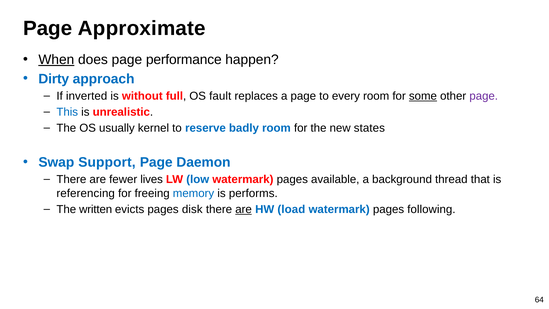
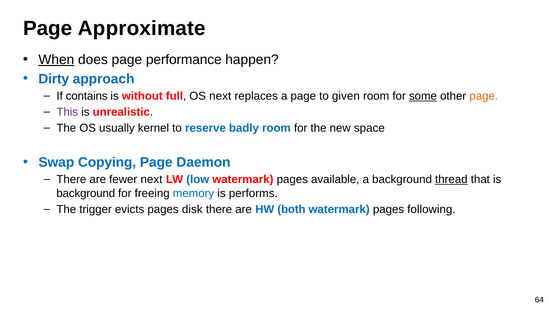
inverted: inverted -> contains (87, 96)
OS fault: fault -> next (220, 96)
every: every -> given (346, 96)
page colour: purple -> orange (484, 96)
This colour: blue -> purple (67, 112)
states: states -> space (369, 128)
Support: Support -> Copying (107, 162)
fewer lives: lives -> next (151, 179)
thread underline: none -> present (451, 179)
referencing: referencing -> background (86, 193)
written: written -> trigger (96, 209)
are underline: present -> none (244, 209)
load: load -> both (291, 209)
